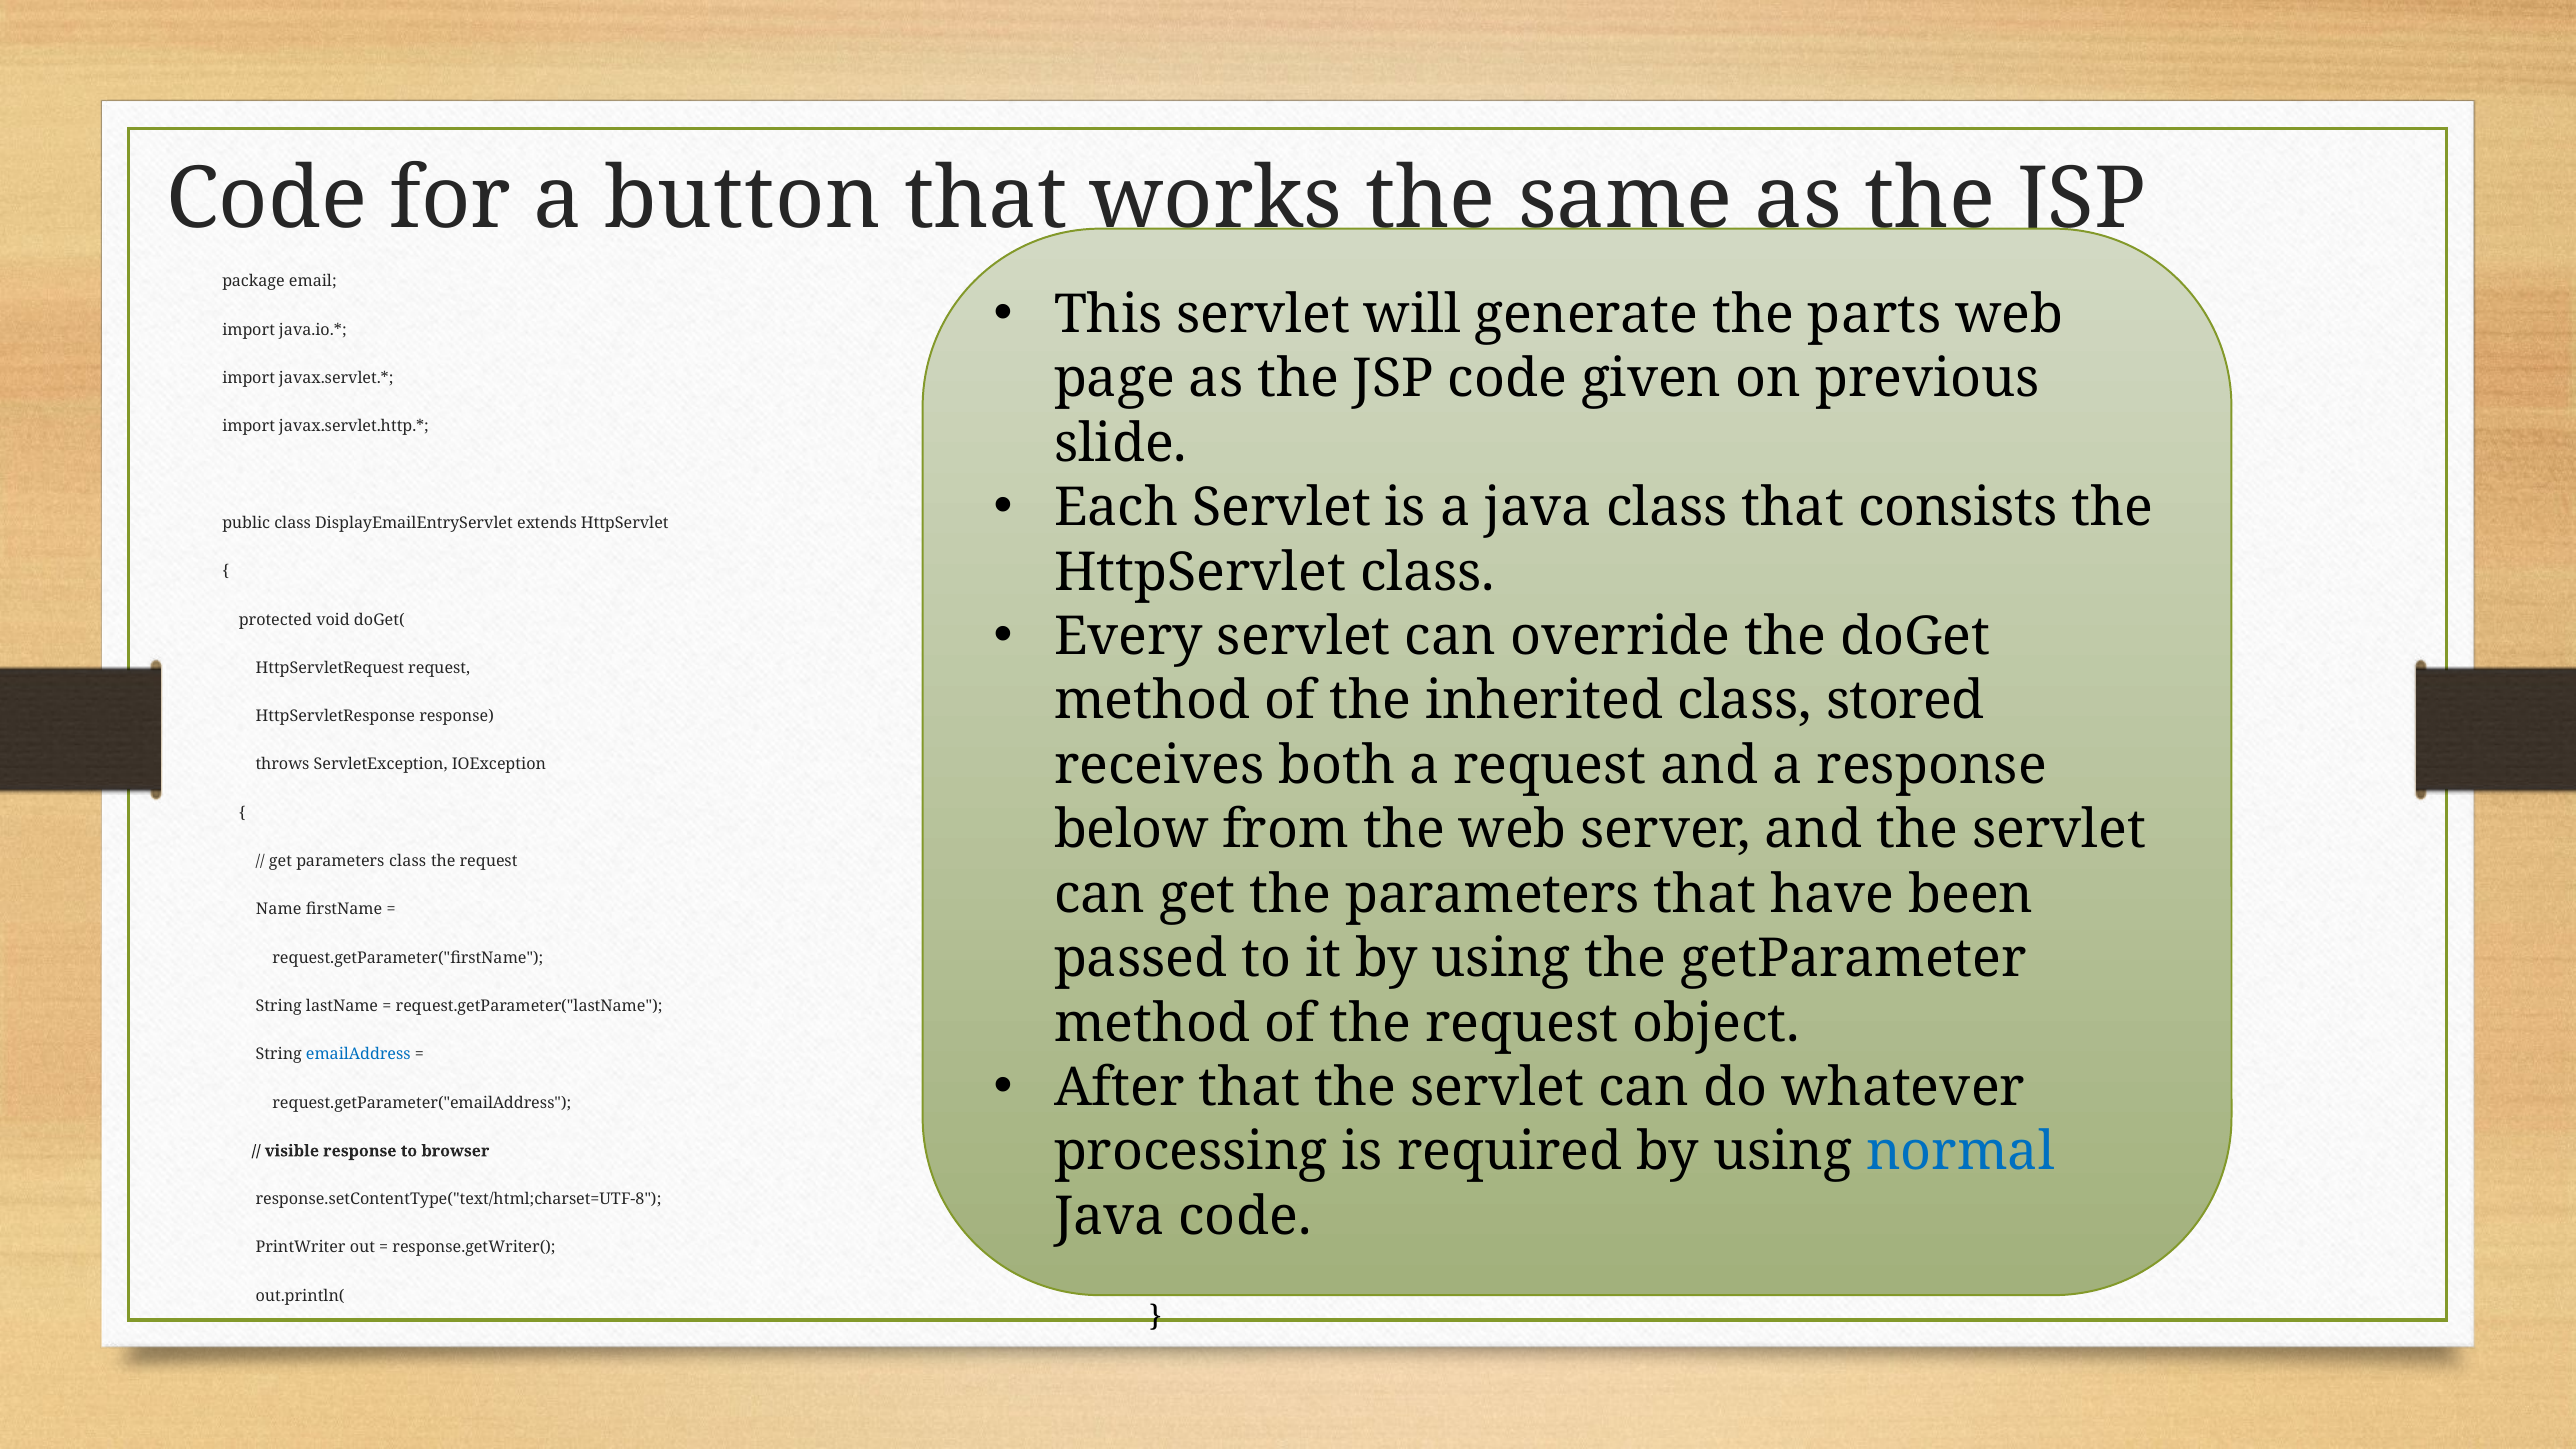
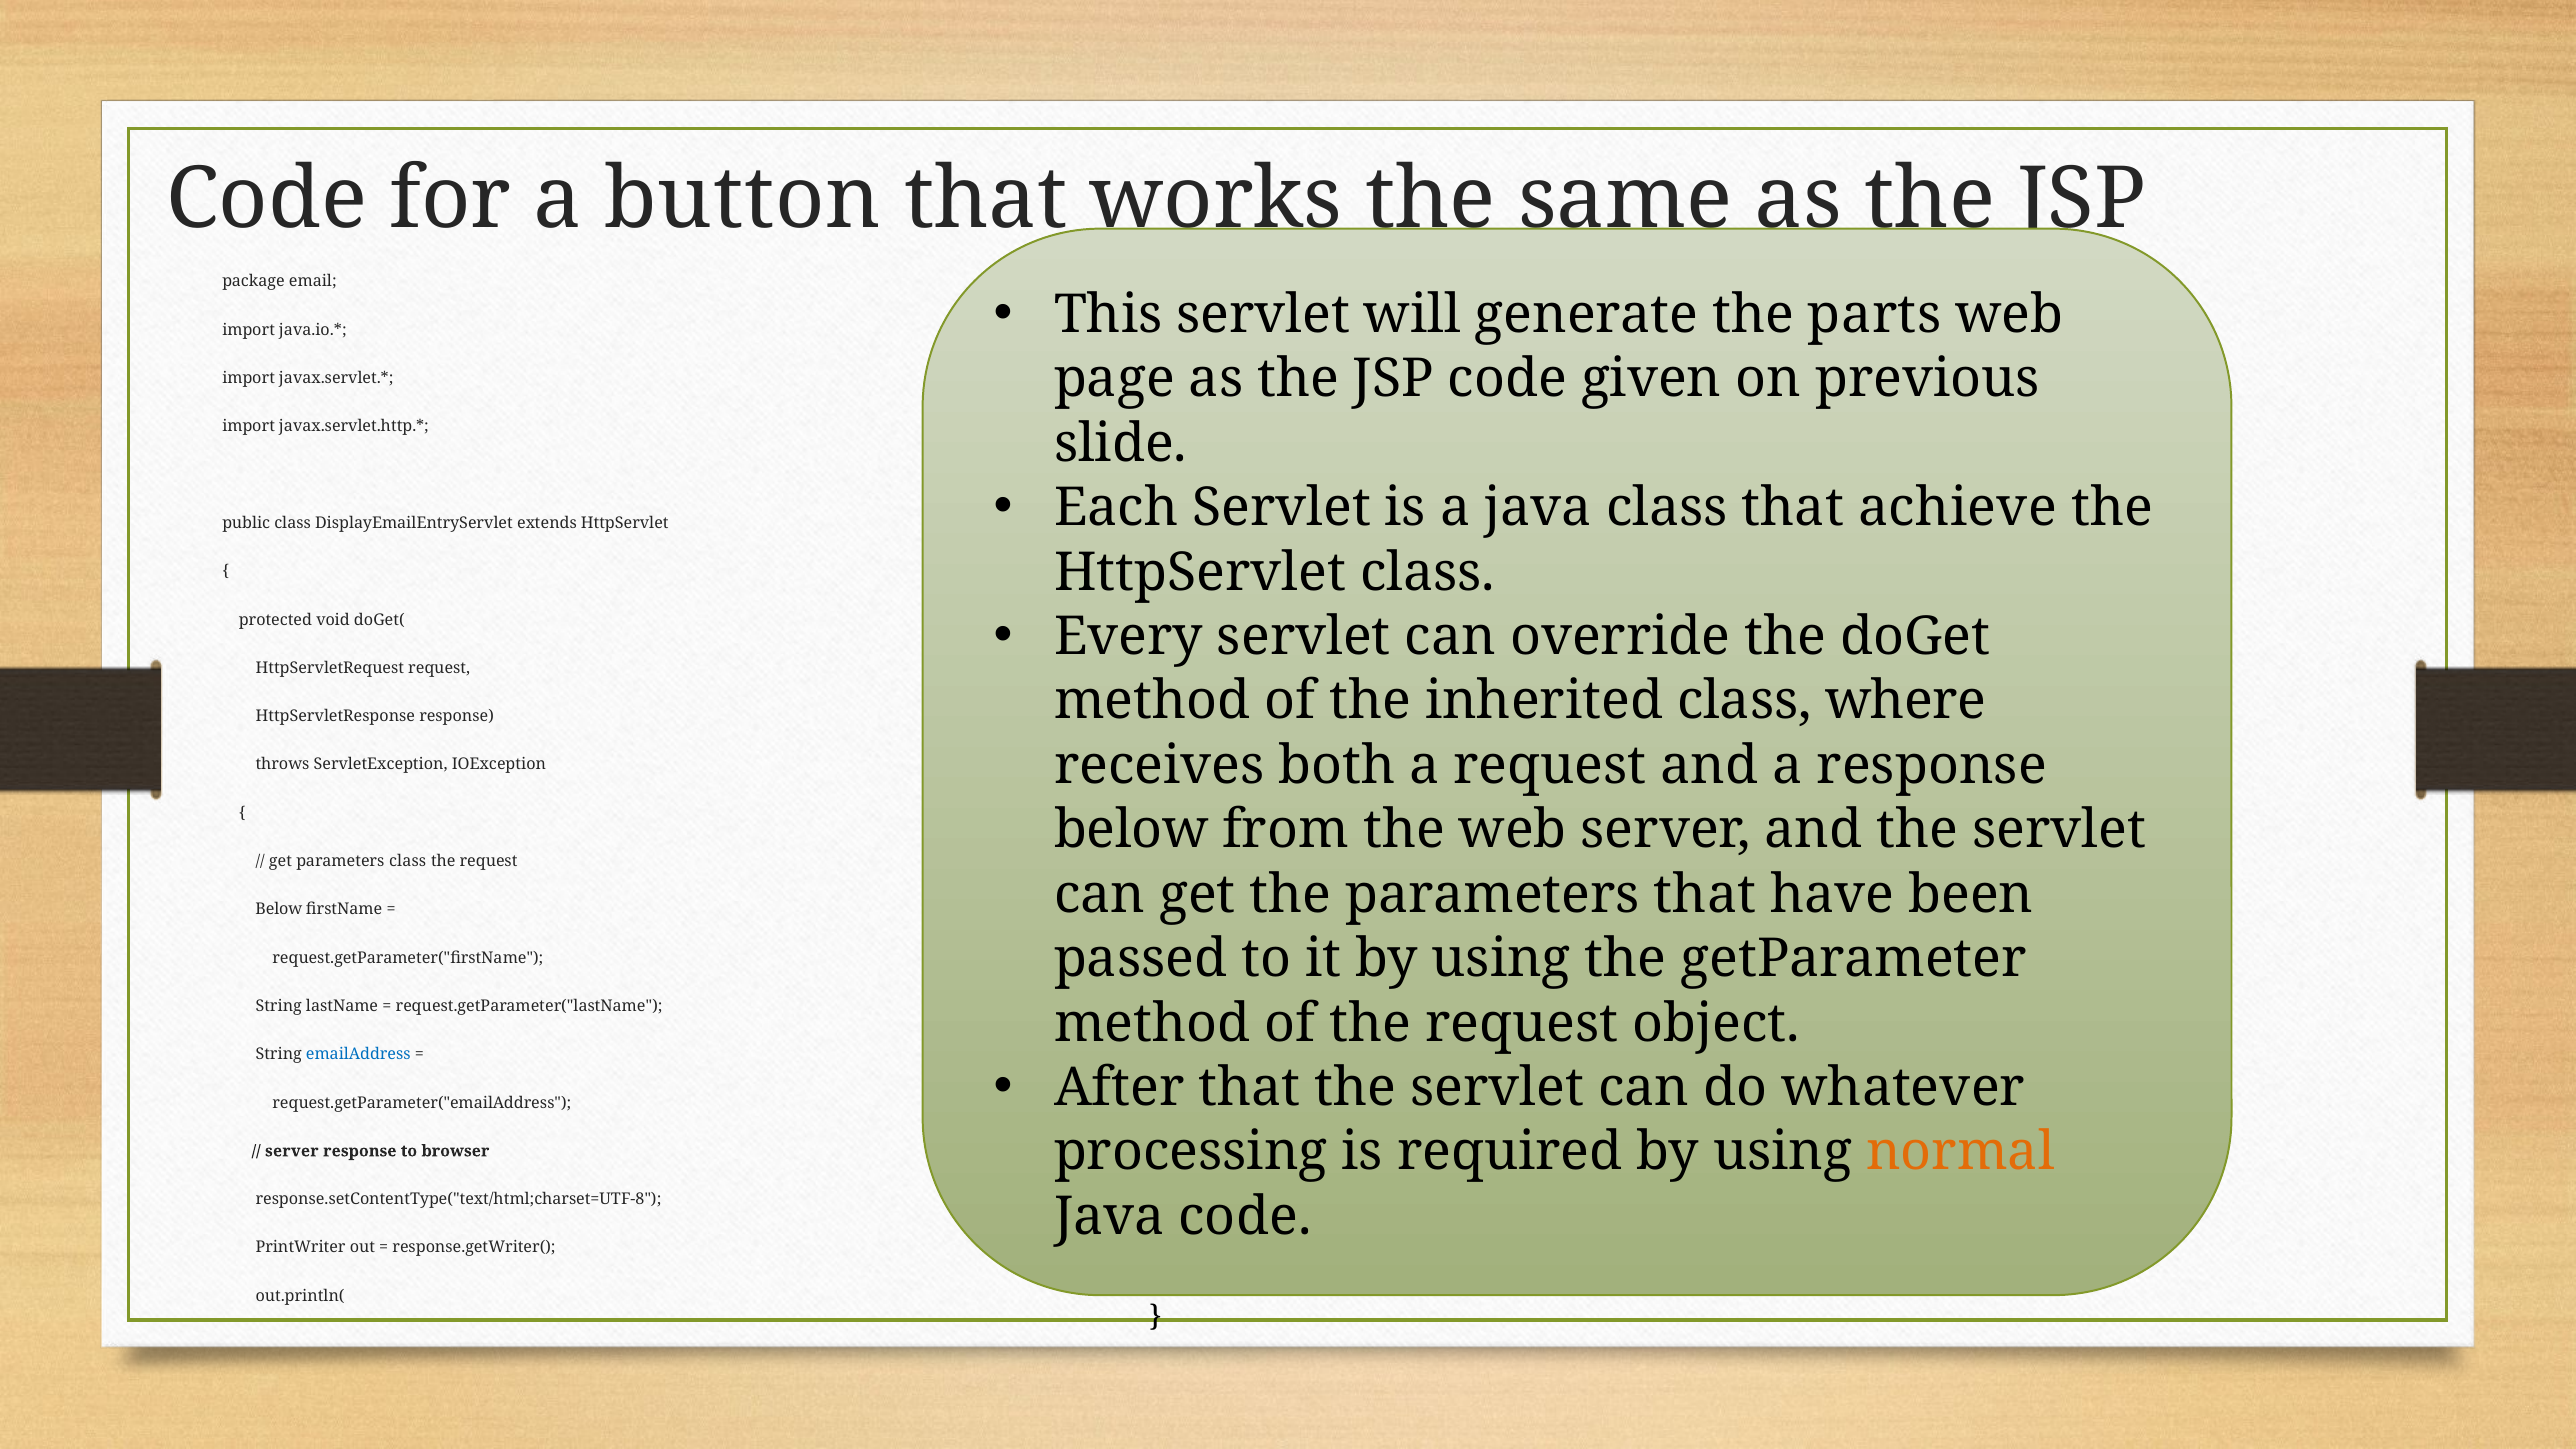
consists: consists -> achieve (1957, 508)
stored: stored -> where (1905, 701)
Name: Name -> Below (279, 910)
normal colour: blue -> orange (1960, 1152)
visible: visible -> server (292, 1151)
